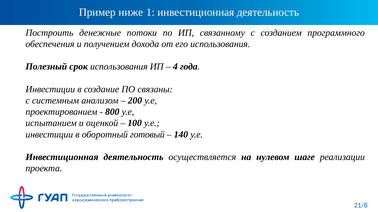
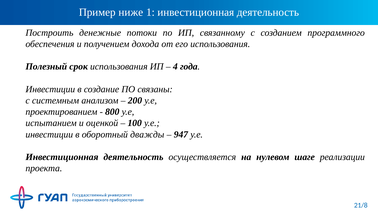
готовый: готовый -> дважды (147, 135)
140: 140 -> 947 (181, 135)
